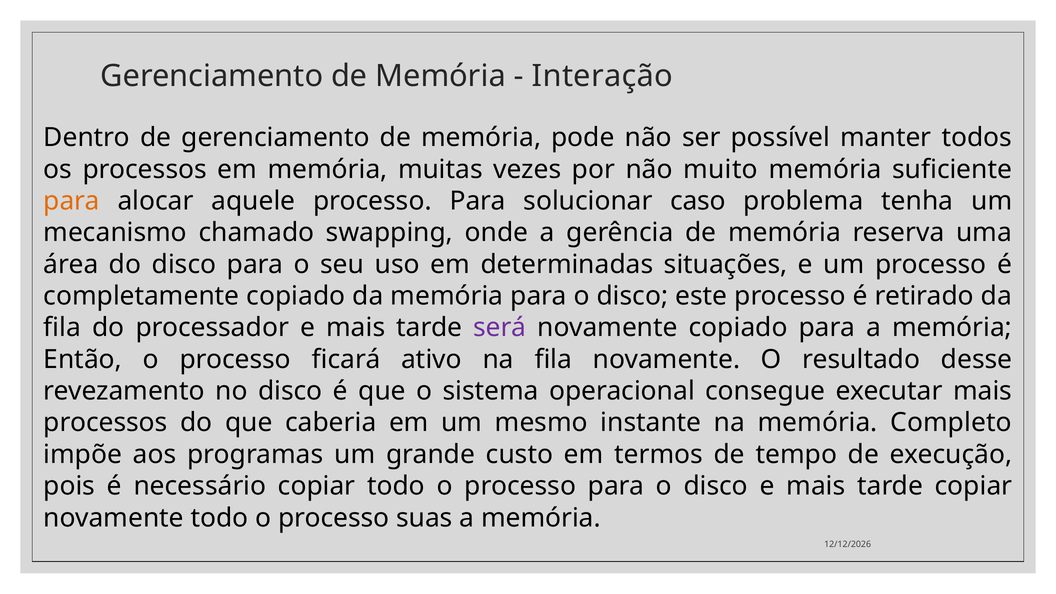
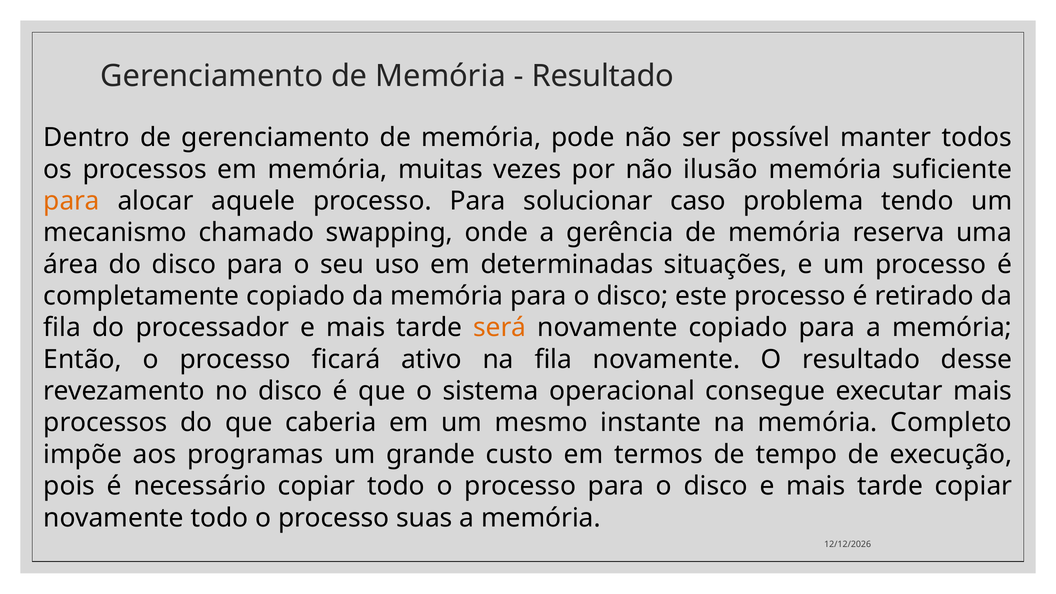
Interação: Interação -> Resultado (603, 76)
muito: muito -> ilusão (721, 169)
tenha: tenha -> tendo (917, 201)
será colour: purple -> orange (500, 328)
